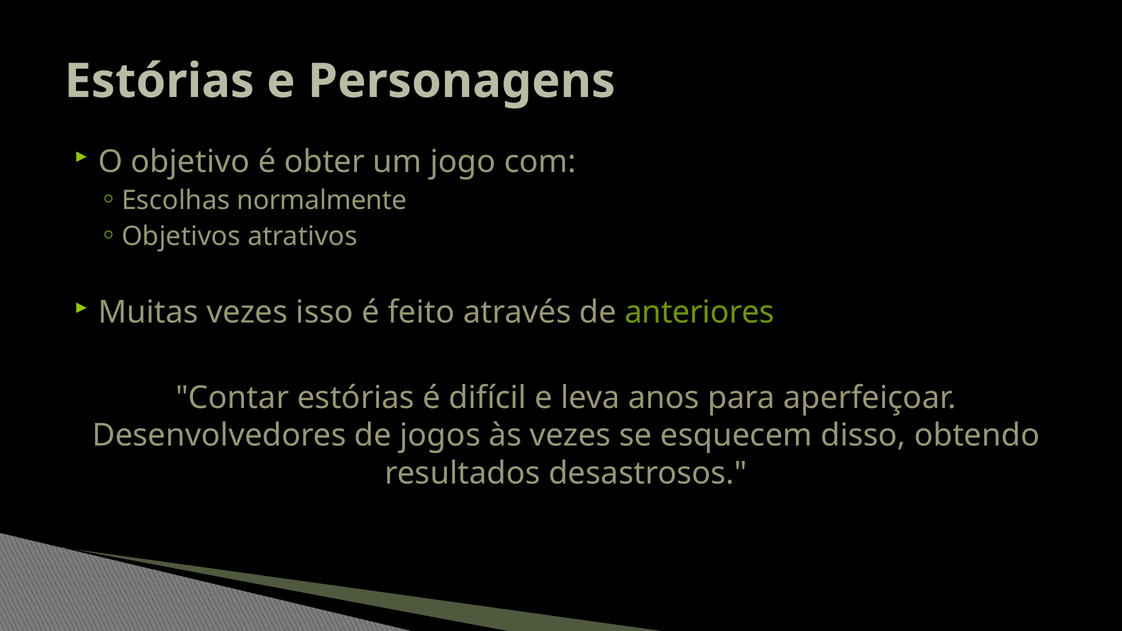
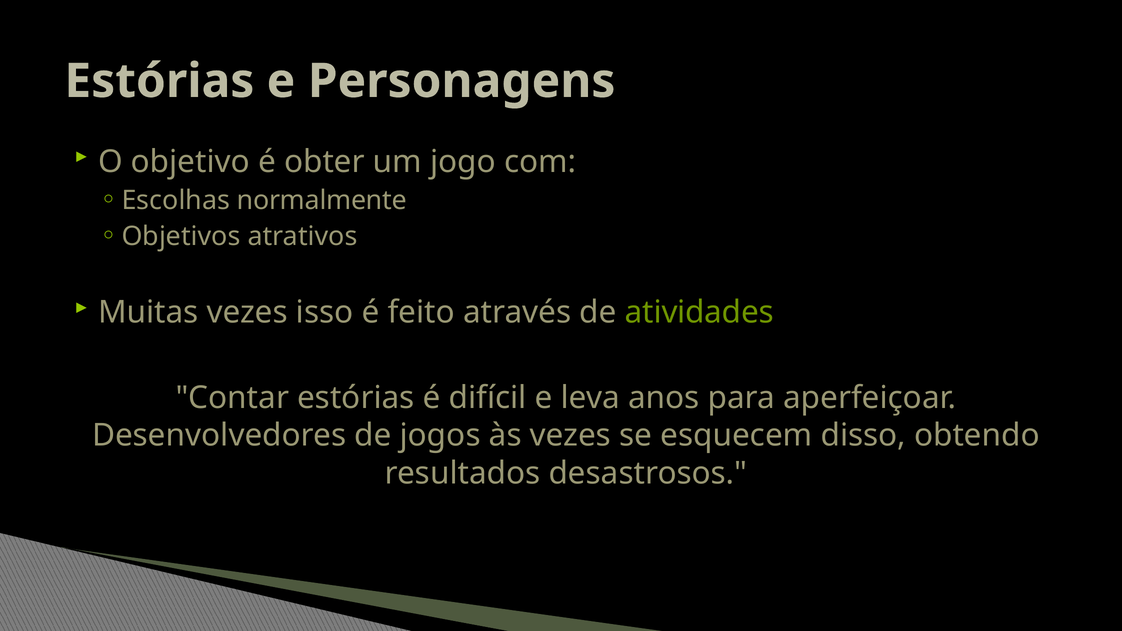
anteriores: anteriores -> atividades (699, 313)
